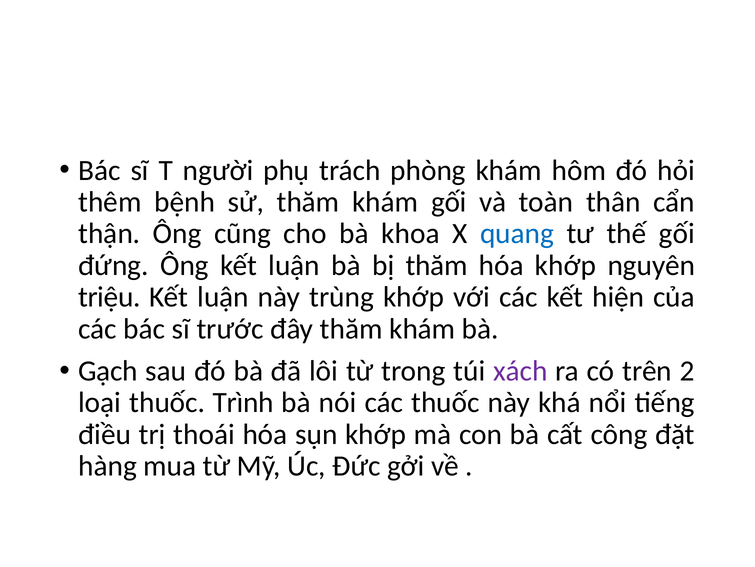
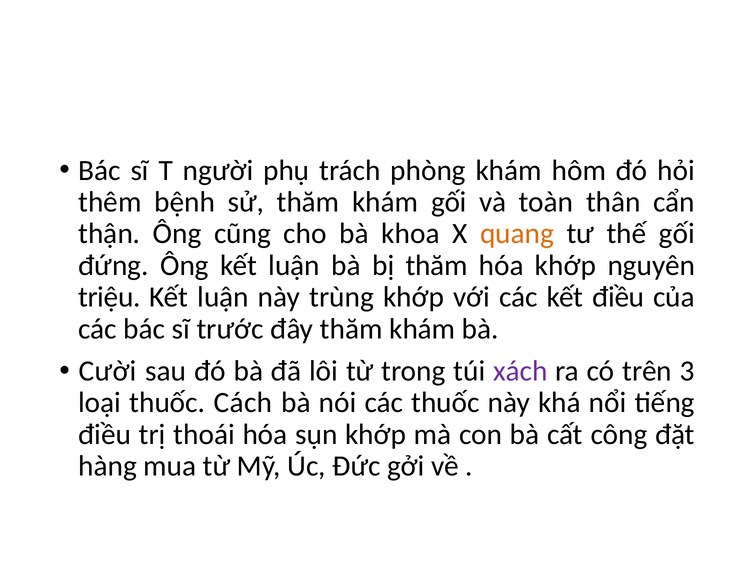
quang colour: blue -> orange (517, 233)
kết hiện: hiện -> điều (618, 297)
Gạch: Gạch -> Cười (108, 371)
2: 2 -> 3 (687, 371)
Trình: Trình -> Cách (243, 402)
